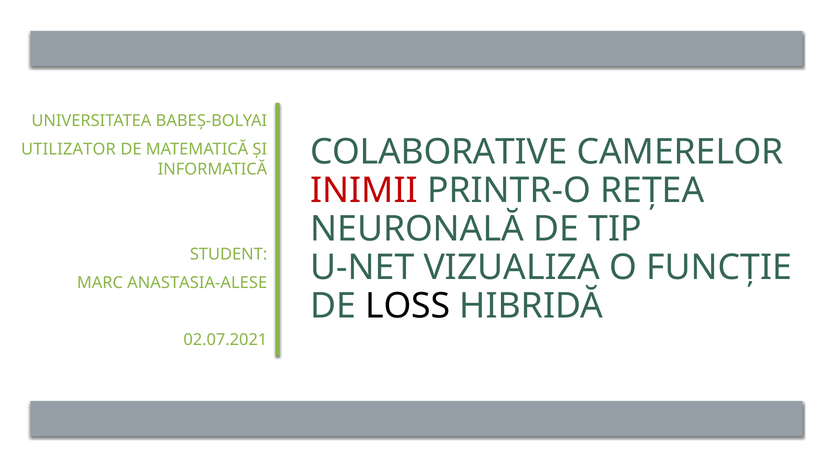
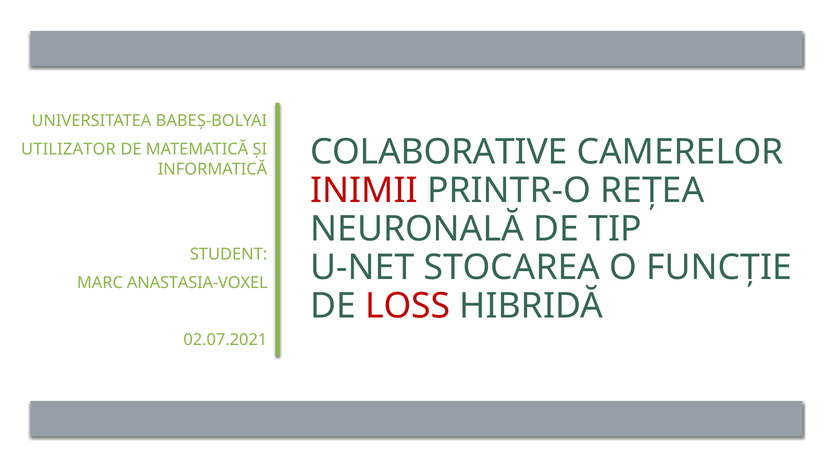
VIZUALIZA: VIZUALIZA -> STOCAREA (512, 268)
ANASTASIA-ALESE: ANASTASIA-ALESE -> ANASTASIA-VOXEL (197, 283)
LOSS colour: black -> red (408, 306)
